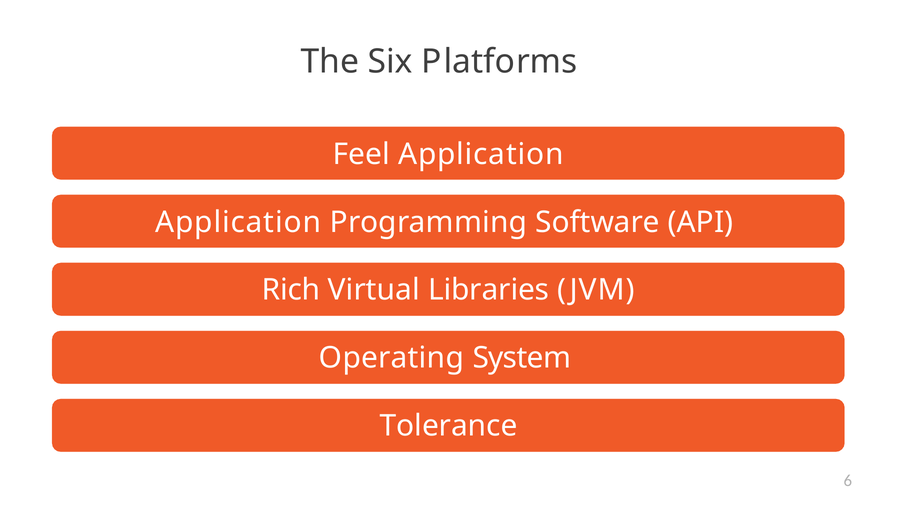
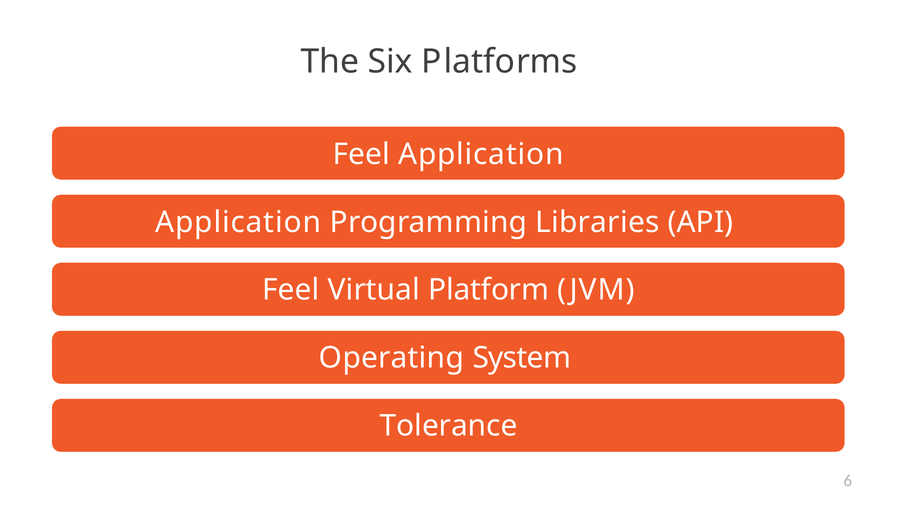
Software: Software -> Libraries (597, 222)
Rich: Rich -> Feel (291, 290)
Libraries: Libraries -> Platform (489, 290)
